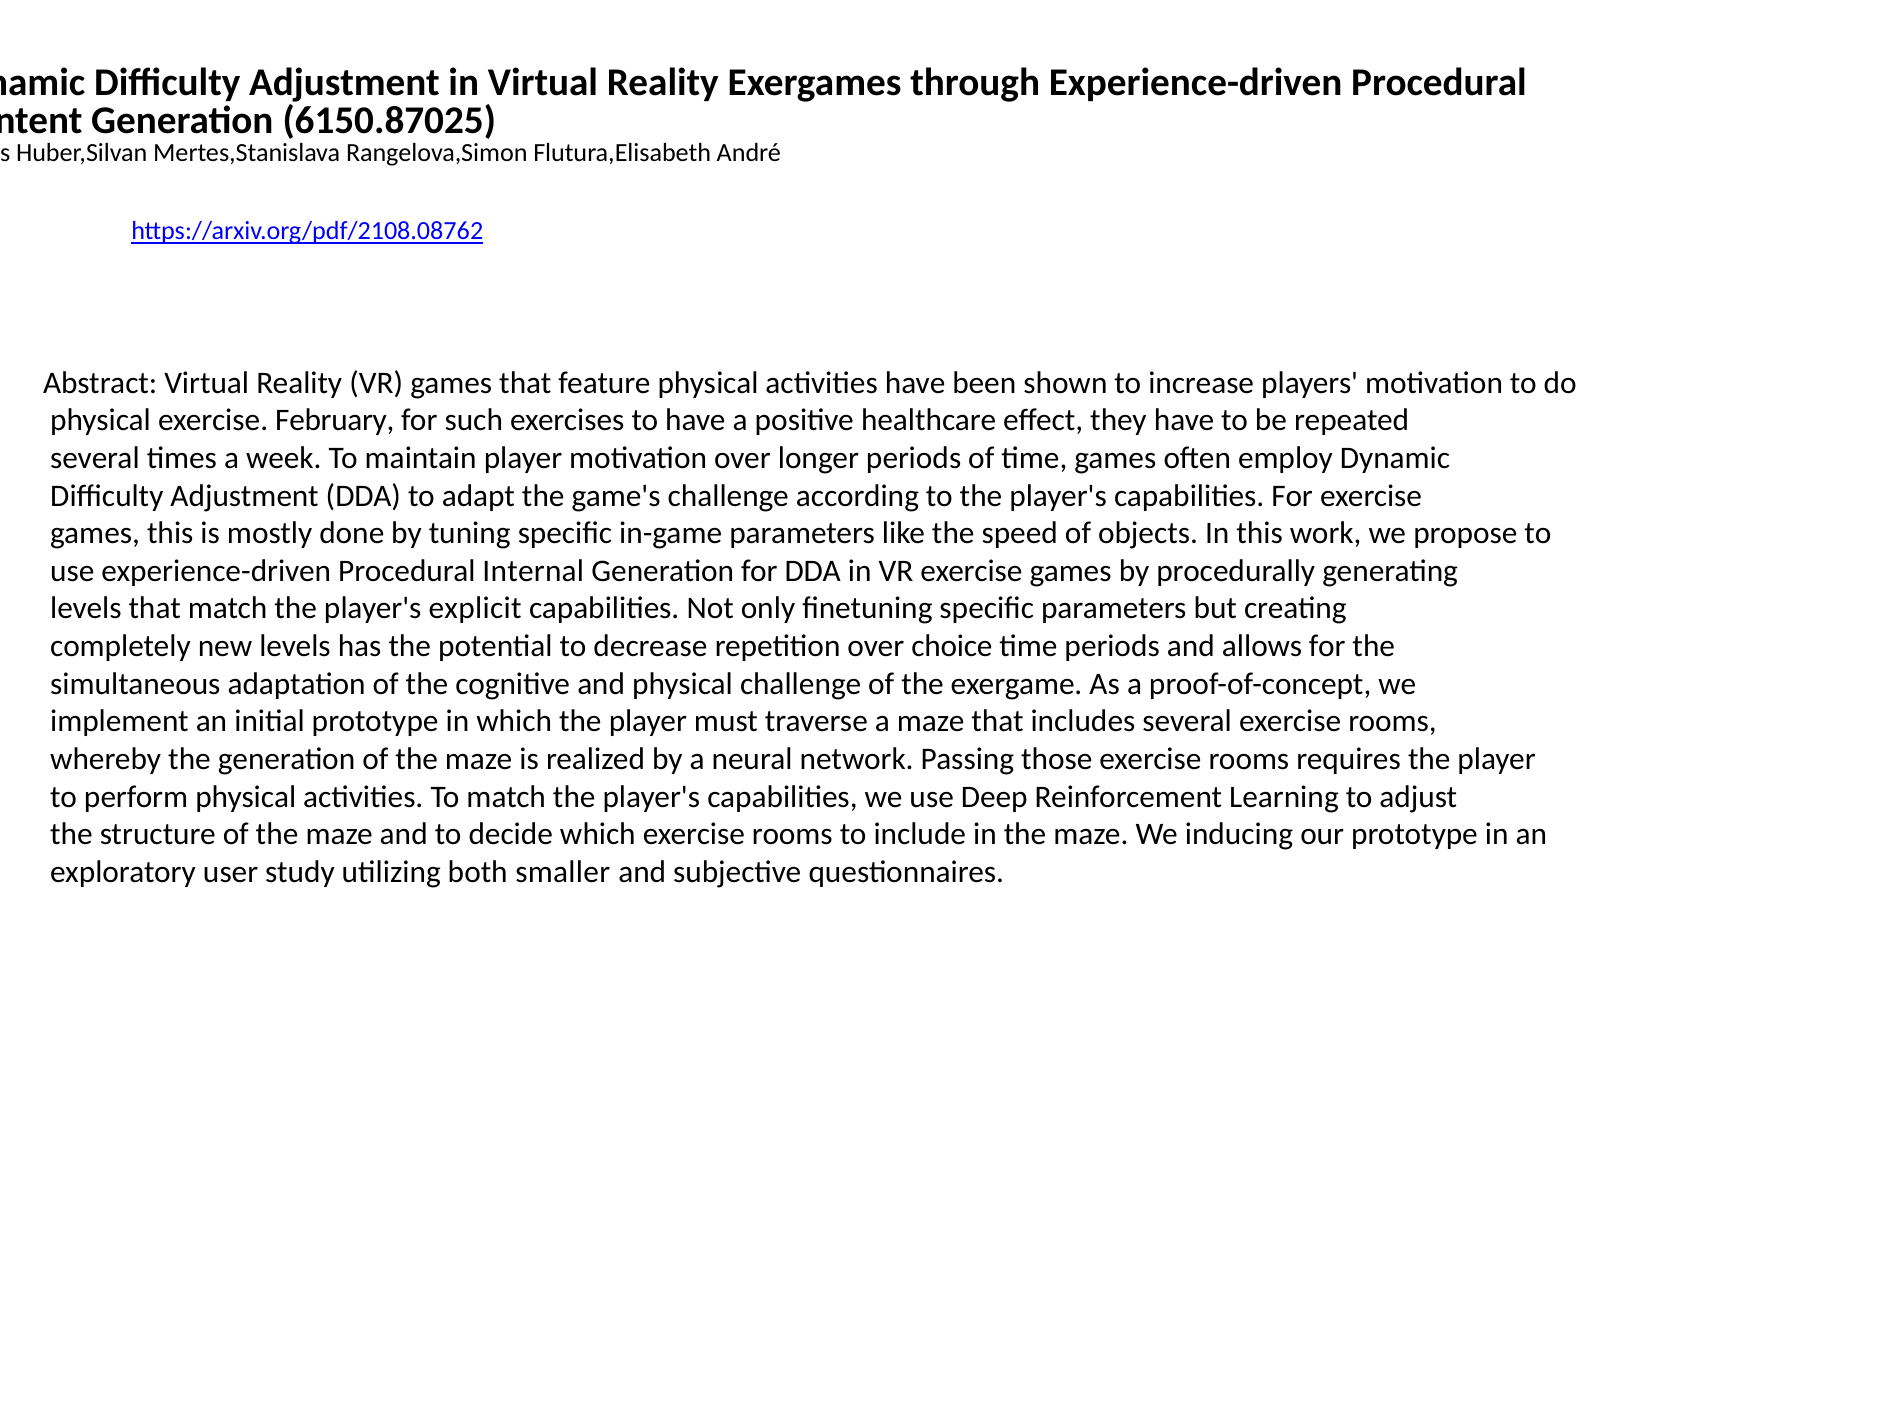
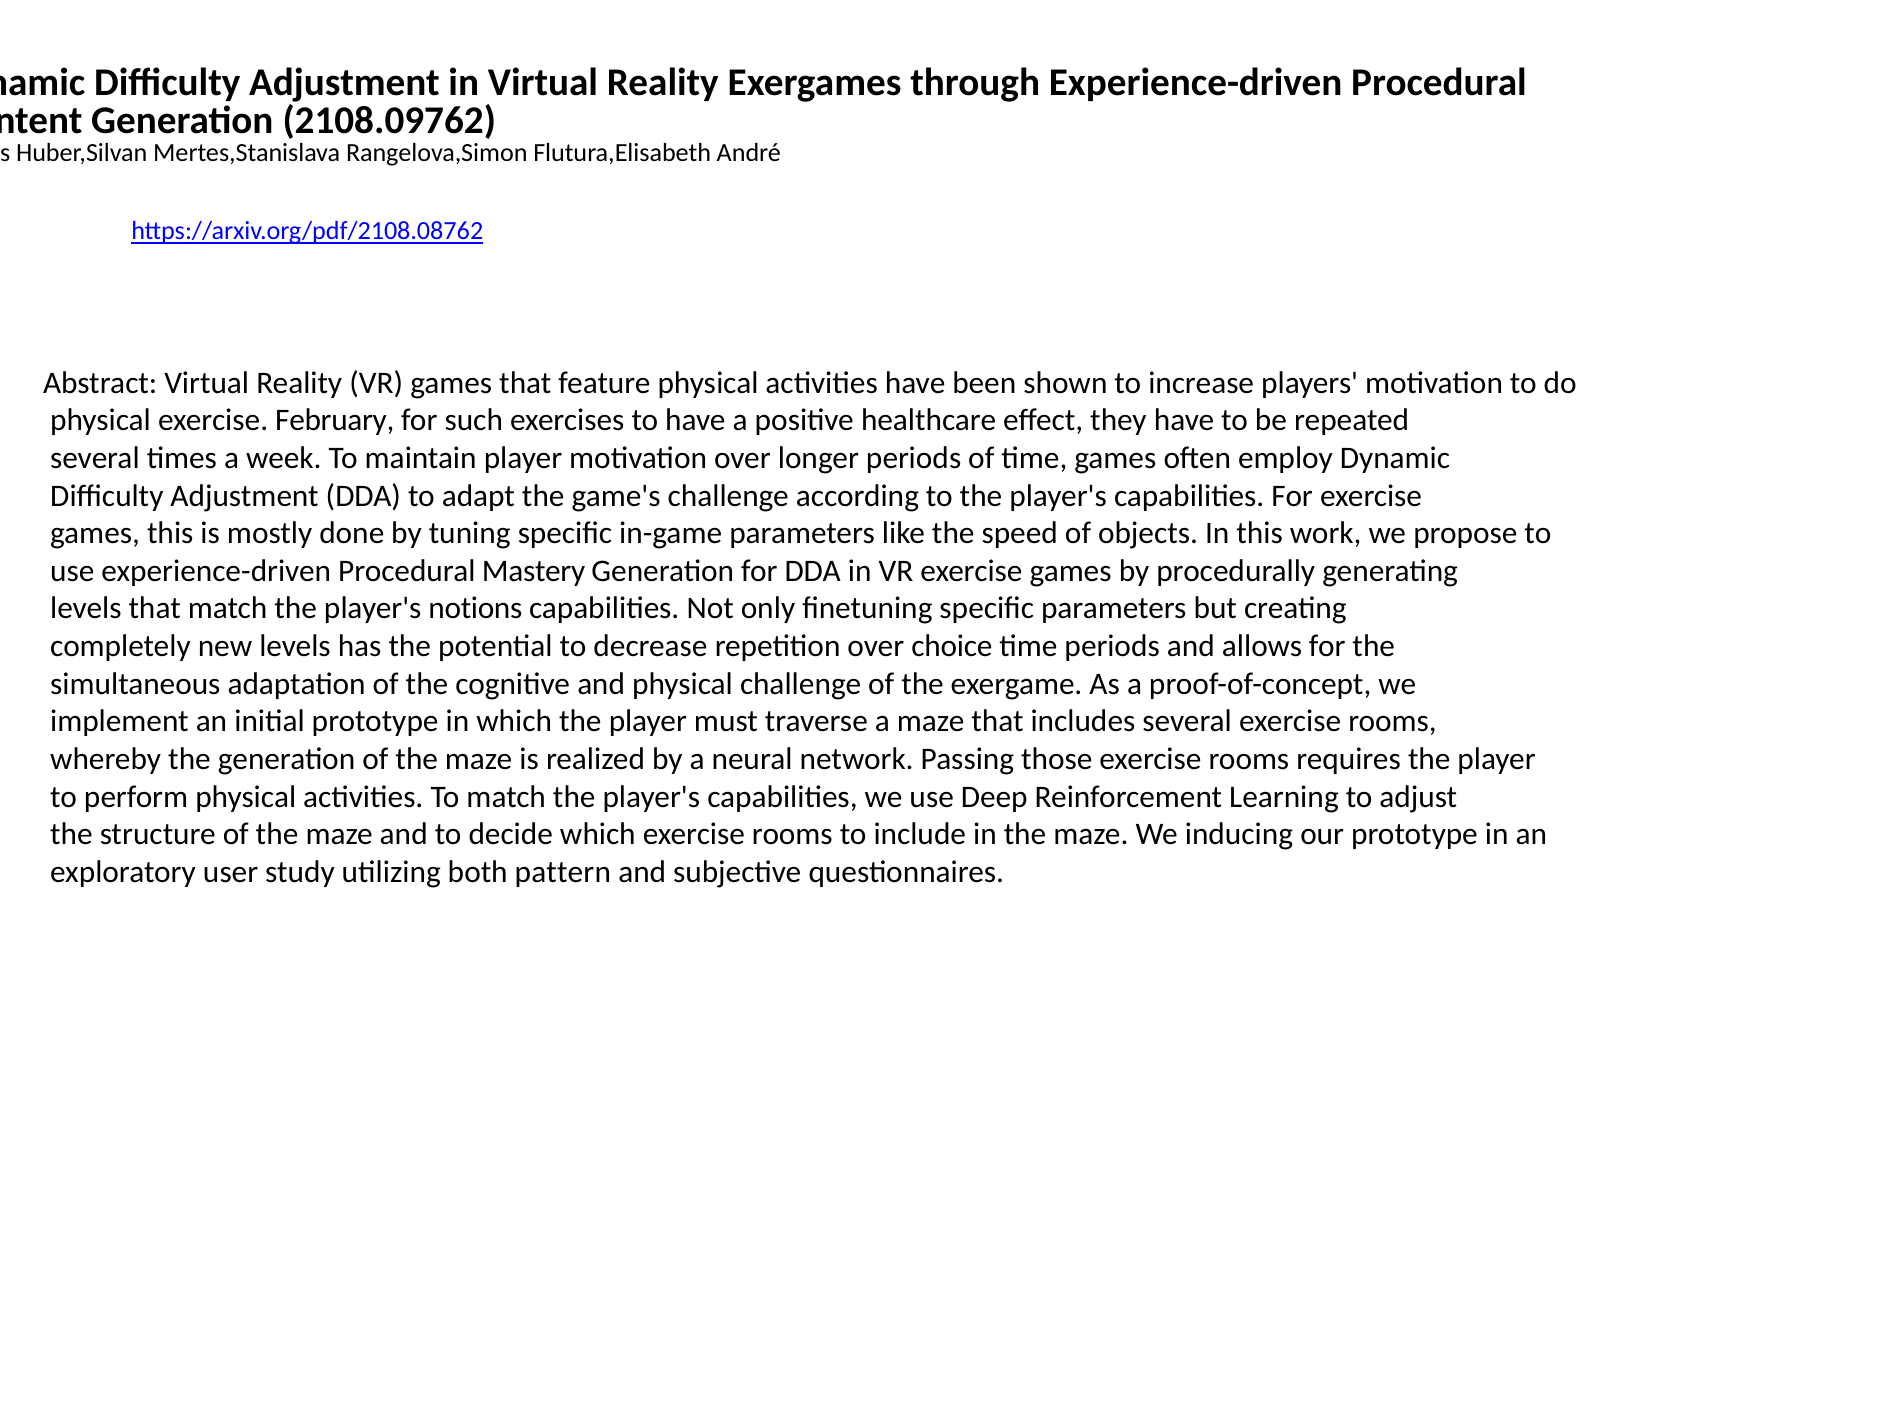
6150.87025: 6150.87025 -> 2108.09762 (389, 121)
Internal: Internal -> Mastery (534, 571)
explicit: explicit -> notions (475, 609)
smaller: smaller -> pattern (563, 872)
